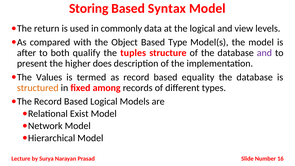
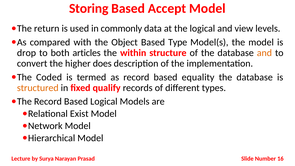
Syntax: Syntax -> Accept (167, 8)
after: after -> drop (26, 53)
qualify: qualify -> articles (87, 53)
tuples: tuples -> within (133, 53)
and colour: purple -> orange (264, 53)
present: present -> convert (32, 63)
Values: Values -> Coded (49, 77)
among: among -> qualify (107, 88)
